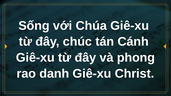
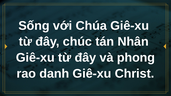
Cánh: Cánh -> Nhân (133, 42)
